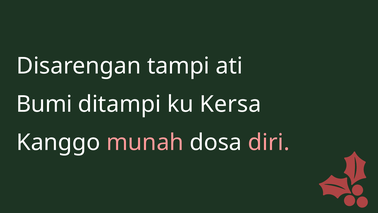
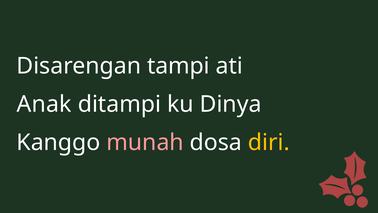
Bumi: Bumi -> Anak (44, 104)
Kersa: Kersa -> Dinya (231, 104)
diri colour: pink -> yellow (269, 142)
